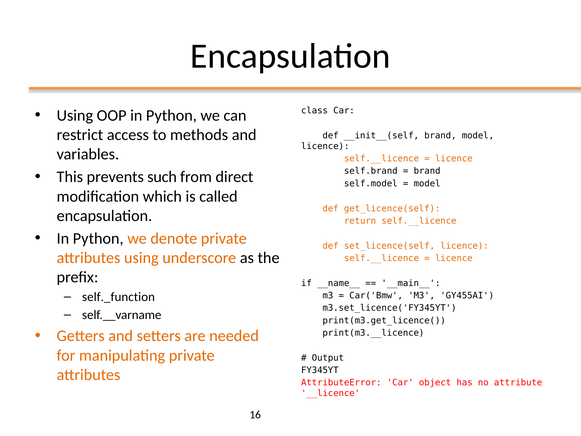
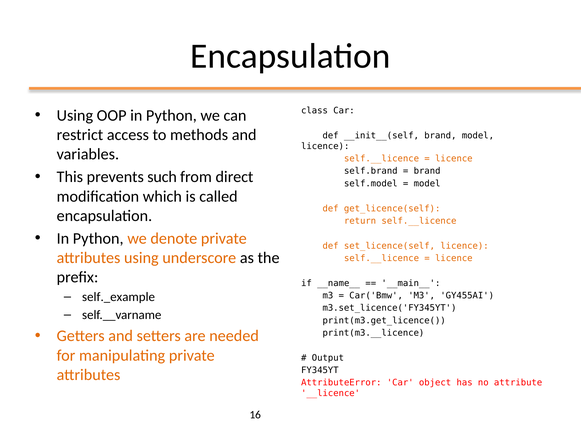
self._function: self._function -> self._example (119, 297)
